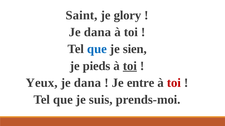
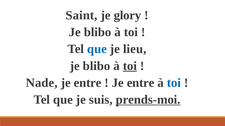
dana: dana -> blibo (98, 32)
sien: sien -> lieu (135, 49)
pieds: pieds -> blibo (97, 66)
Yeux: Yeux -> Nade (42, 83)
dana: dana -> entre (88, 83)
toi colour: red -> blue (174, 83)
prends-moi underline: none -> present (148, 100)
